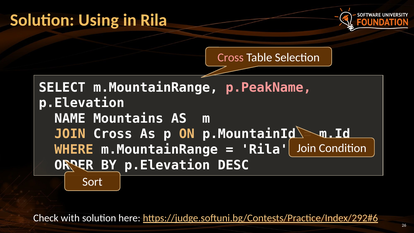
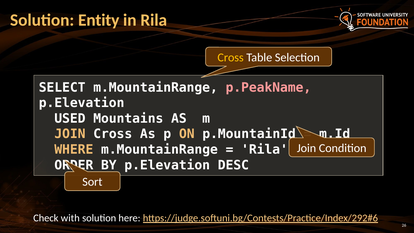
Using: Using -> Entity (99, 20)
Cross colour: pink -> yellow (231, 57)
NAME: NAME -> USED (70, 118)
